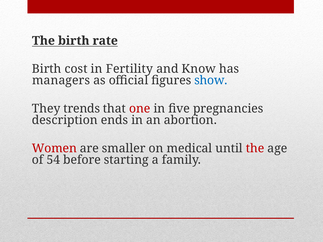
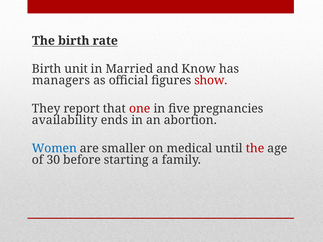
cost: cost -> unit (76, 69)
Fertility: Fertility -> Married (129, 69)
show colour: blue -> red (211, 81)
trends: trends -> report (82, 109)
description: description -> availability (65, 120)
Women colour: red -> blue (54, 148)
54: 54 -> 30 (53, 160)
